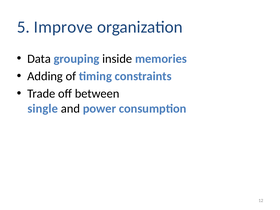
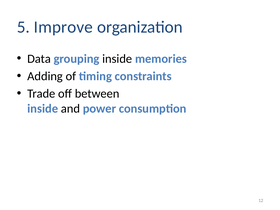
single: single -> inside (43, 109)
